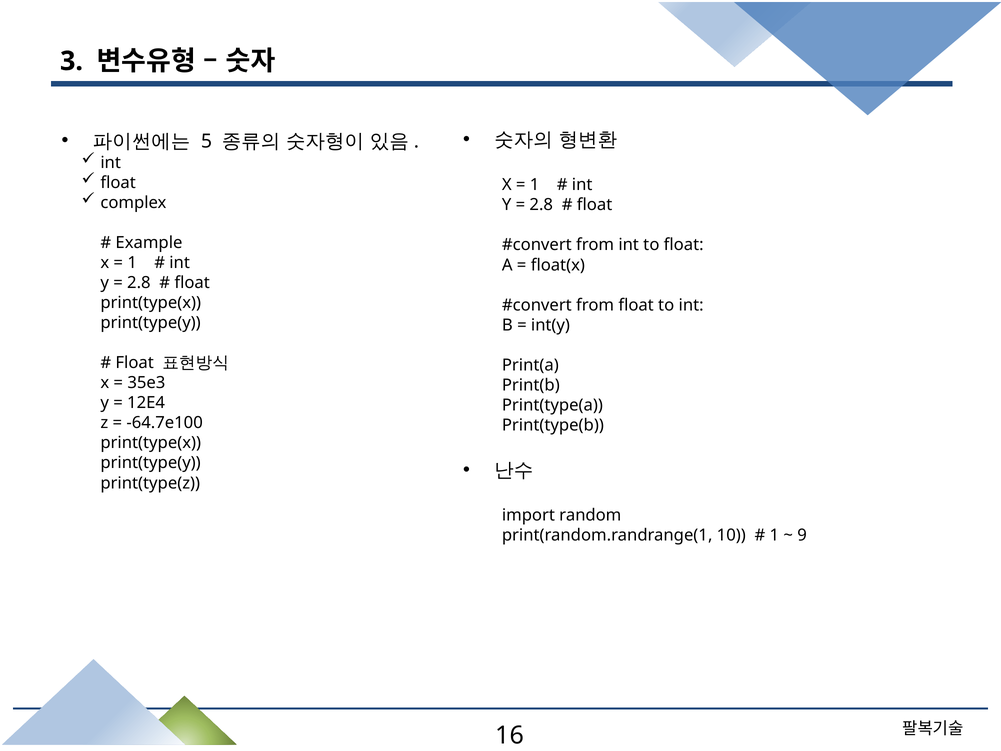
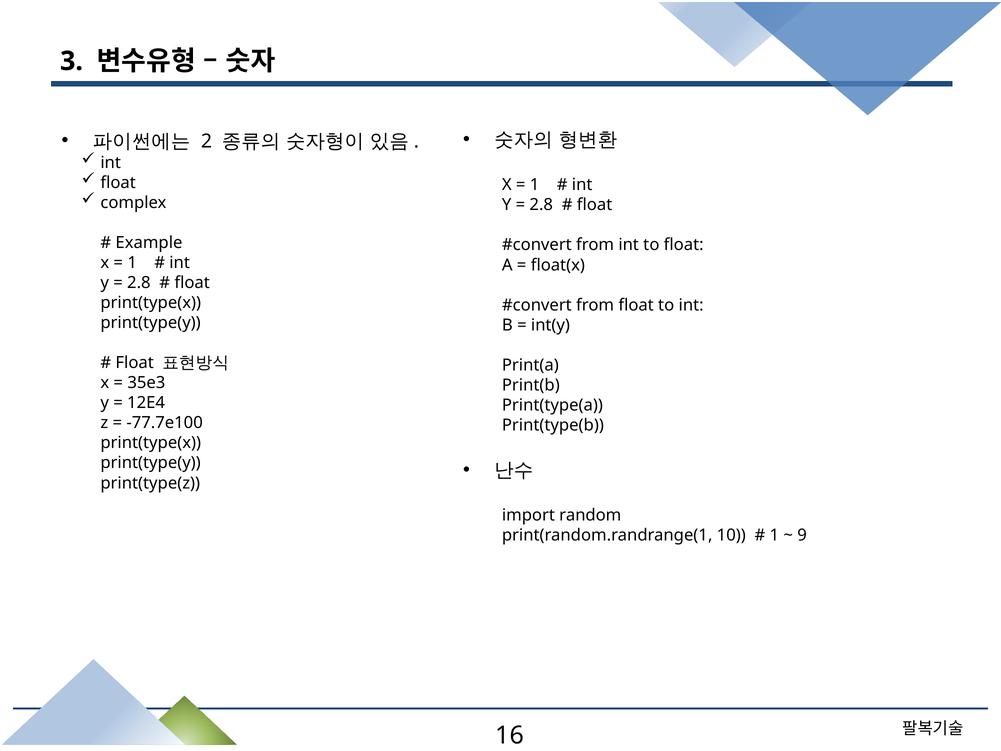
5: 5 -> 2 (206, 141)
-64.7e100: -64.7e100 -> -77.7e100 (165, 423)
